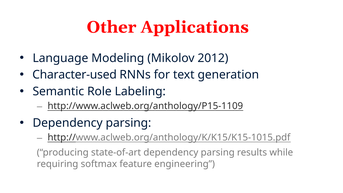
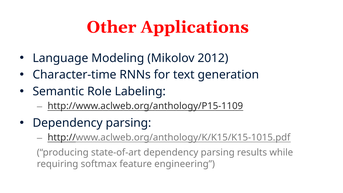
Character-used: Character-used -> Character-time (74, 75)
